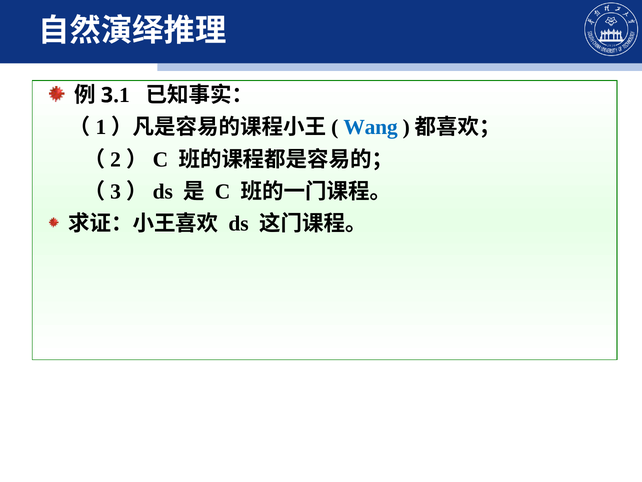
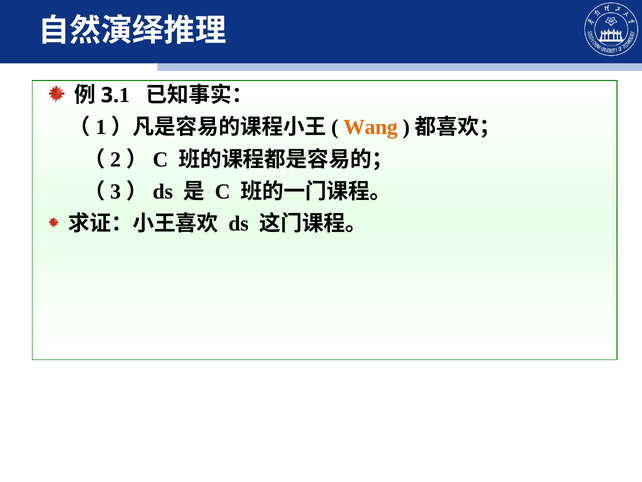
Wang colour: blue -> orange (371, 127)
